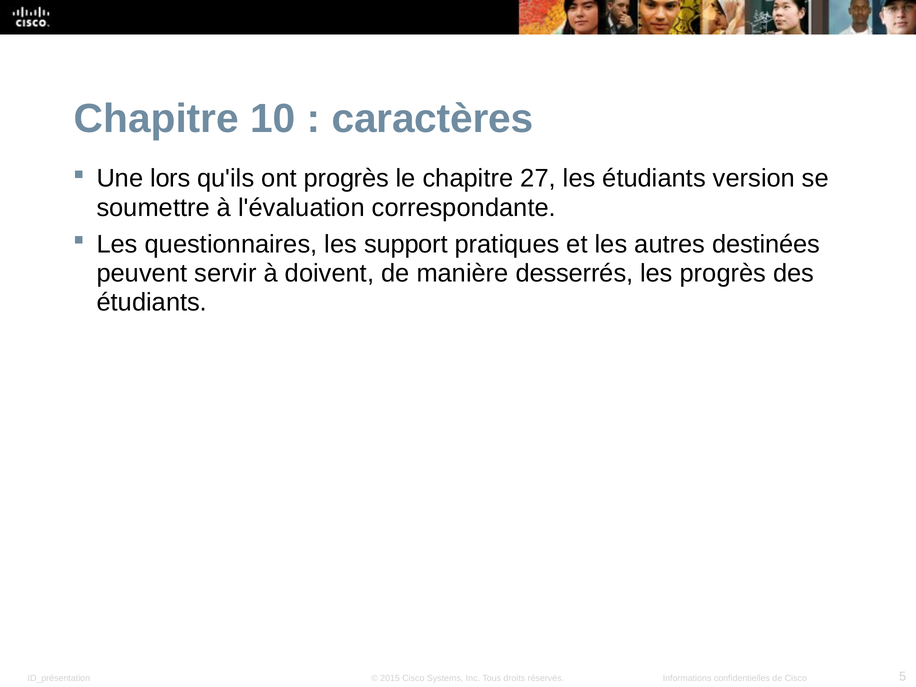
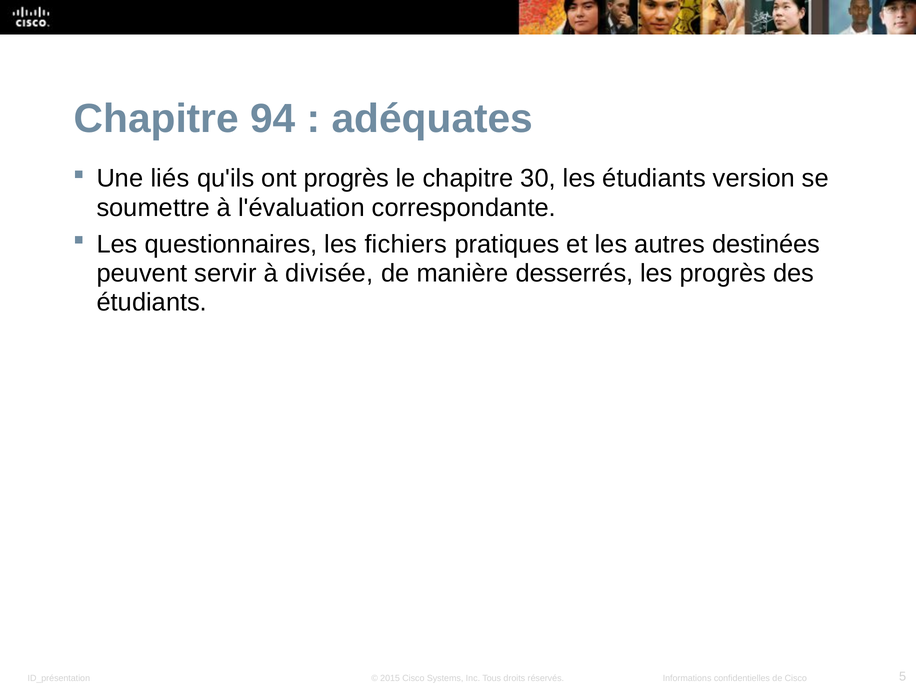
10: 10 -> 94 (273, 119)
caractères: caractères -> adéquates (432, 119)
lors: lors -> liés (170, 179)
27: 27 -> 30 (538, 179)
support: support -> fichiers (406, 244)
doivent: doivent -> divisée (329, 273)
